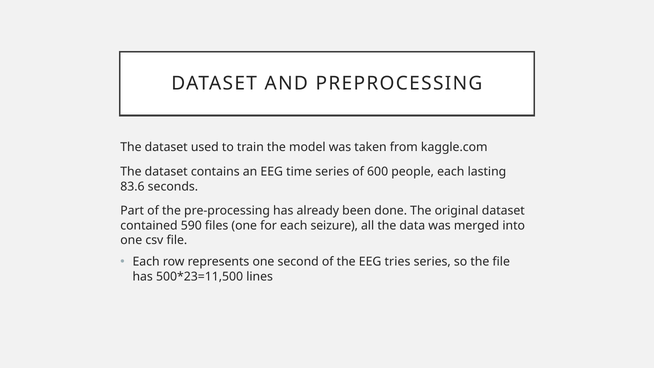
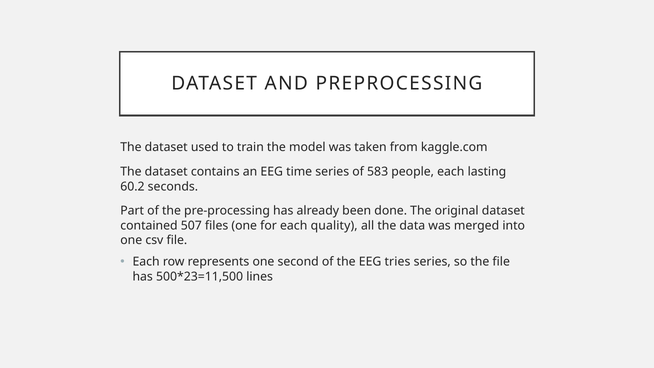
600: 600 -> 583 (378, 172)
83.6: 83.6 -> 60.2 (132, 186)
590: 590 -> 507 (191, 226)
seizure: seizure -> quality (334, 226)
